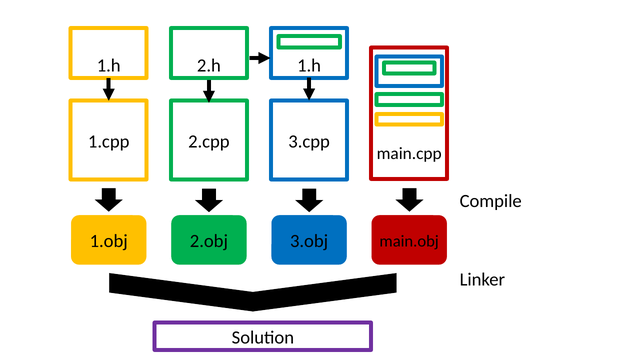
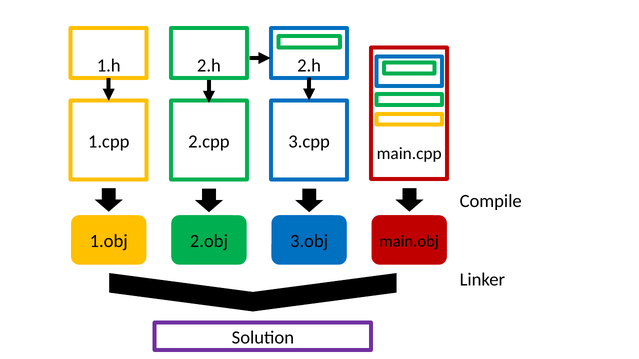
2.h 1.h: 1.h -> 2.h (309, 65)
